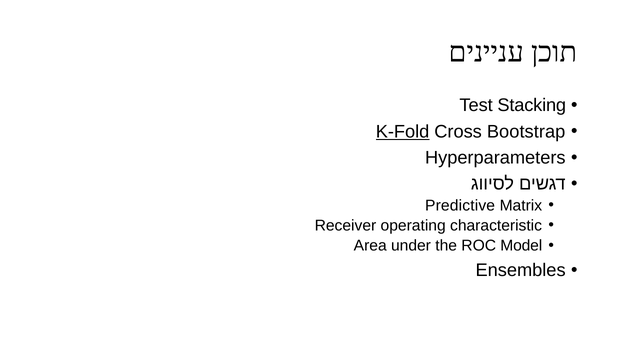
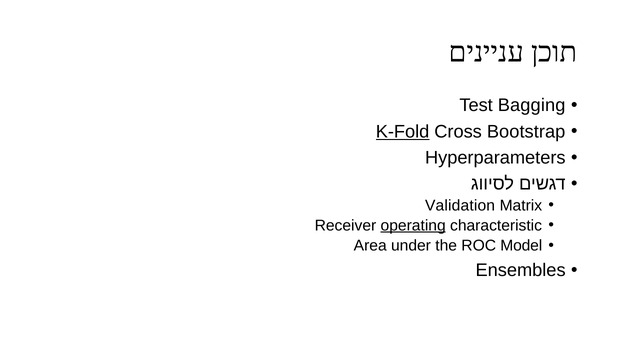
Stacking: Stacking -> Bagging (532, 106)
Predictive: Predictive -> Validation (460, 206)
operating underline: none -> present (413, 226)
